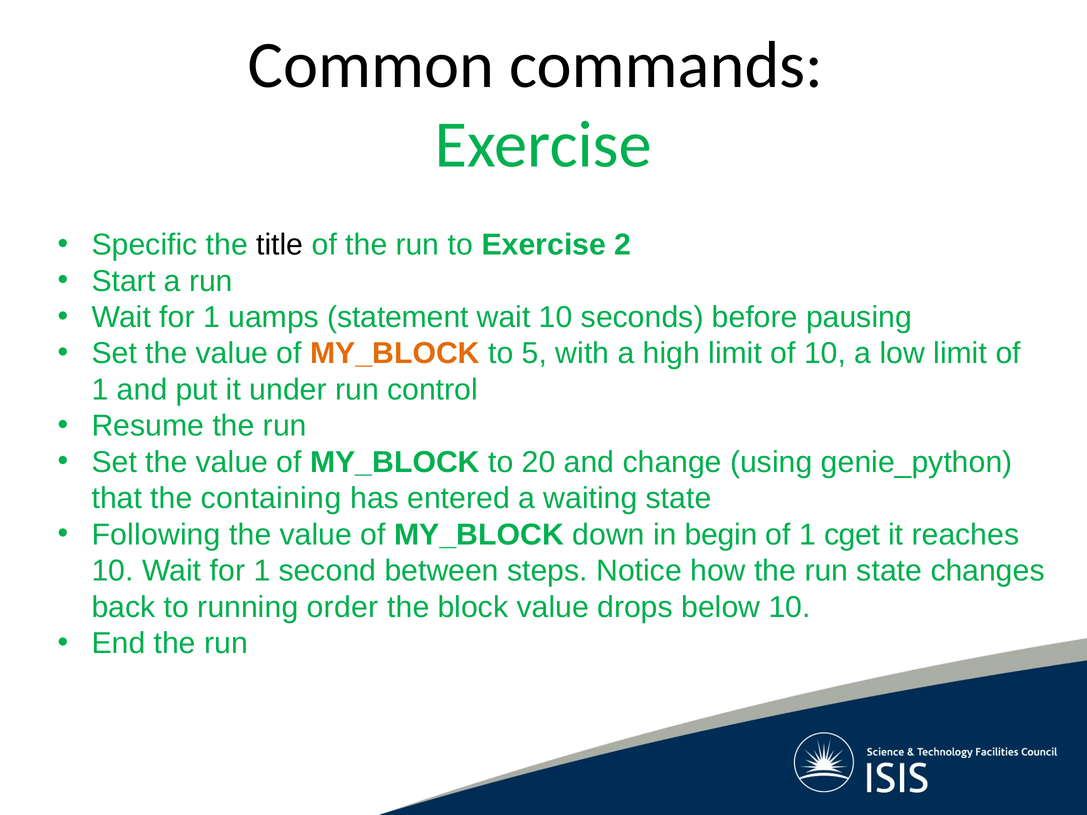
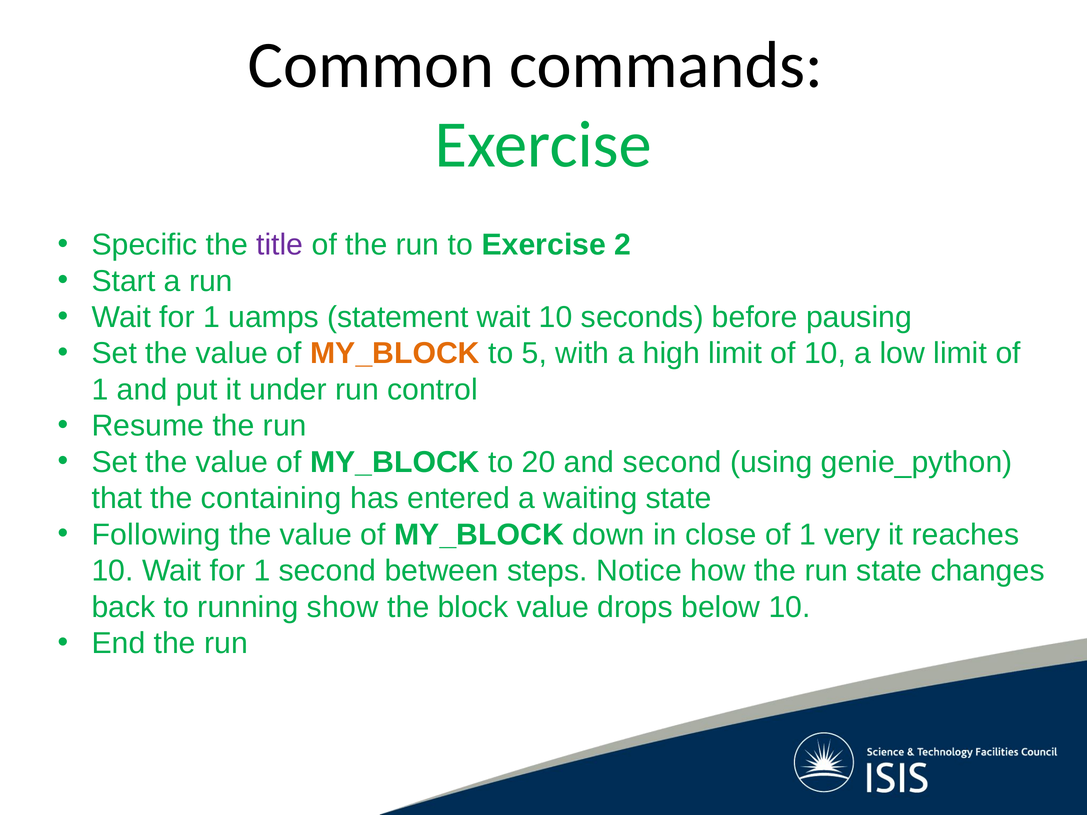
title colour: black -> purple (280, 245)
and change: change -> second (672, 462)
begin: begin -> close (721, 535)
cget: cget -> very (852, 535)
order: order -> show (343, 607)
